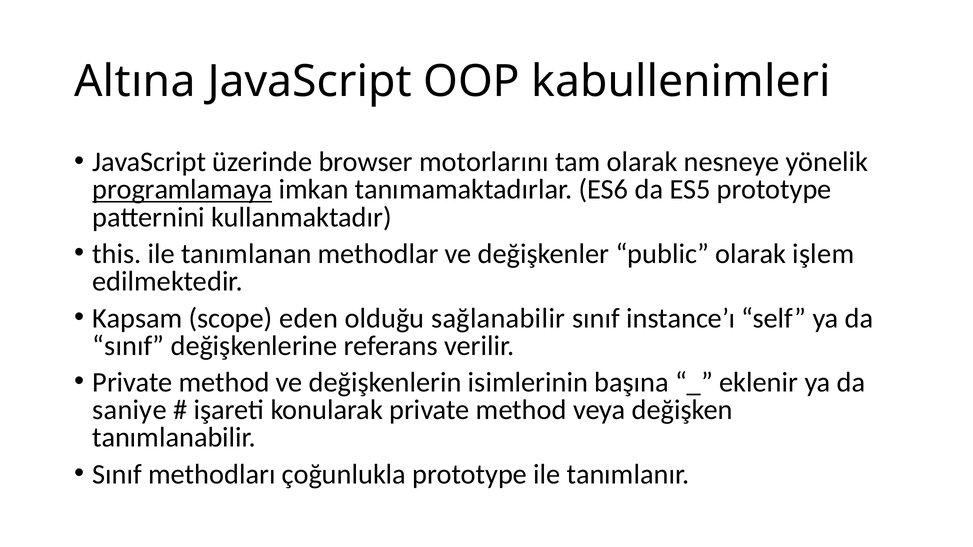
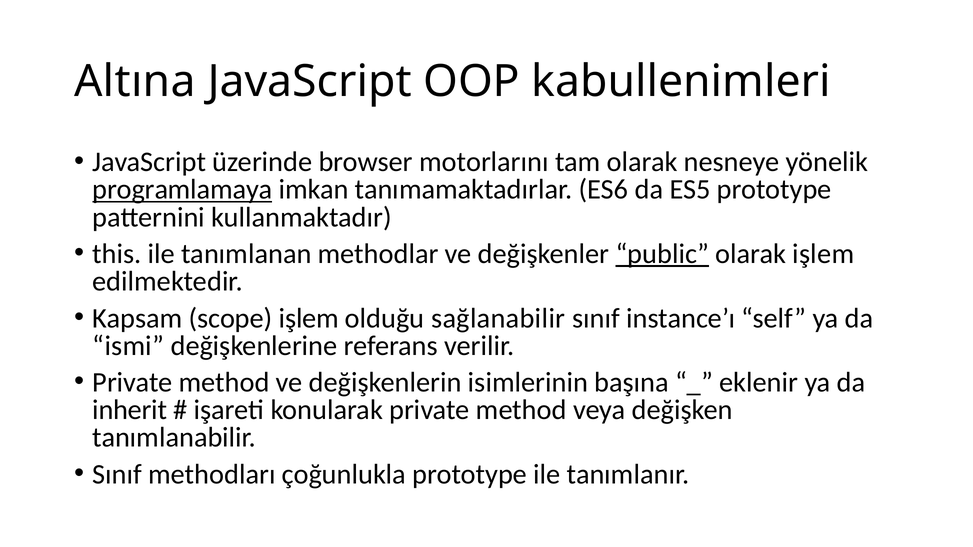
public underline: none -> present (662, 254)
scope eden: eden -> işlem (309, 318)
sınıf: sınıf -> ismi (128, 346)
saniye: saniye -> inherit (130, 410)
